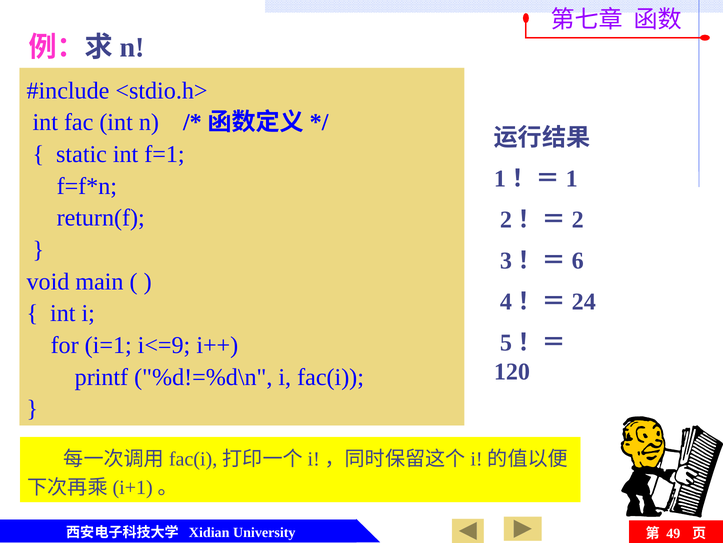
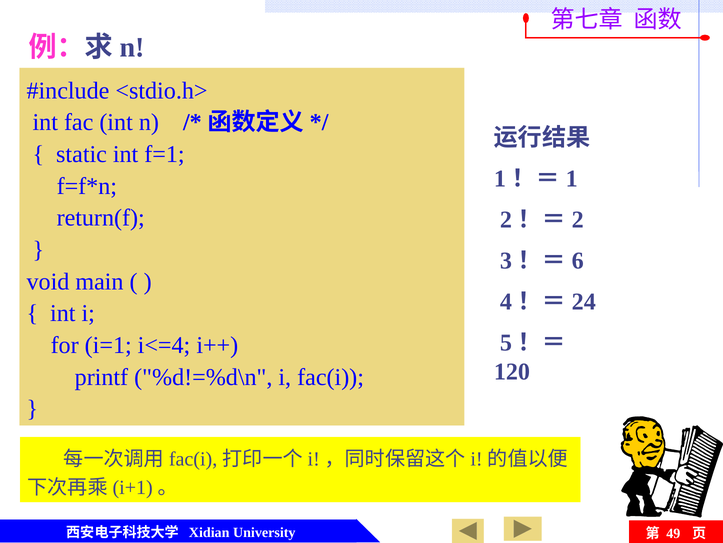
i<=9: i<=9 -> i<=4 (164, 345)
